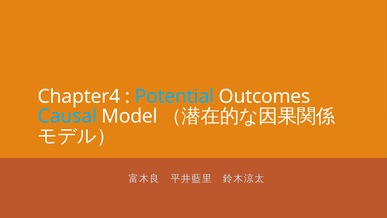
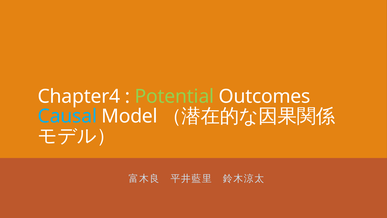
Potential colour: light blue -> light green (174, 96)
